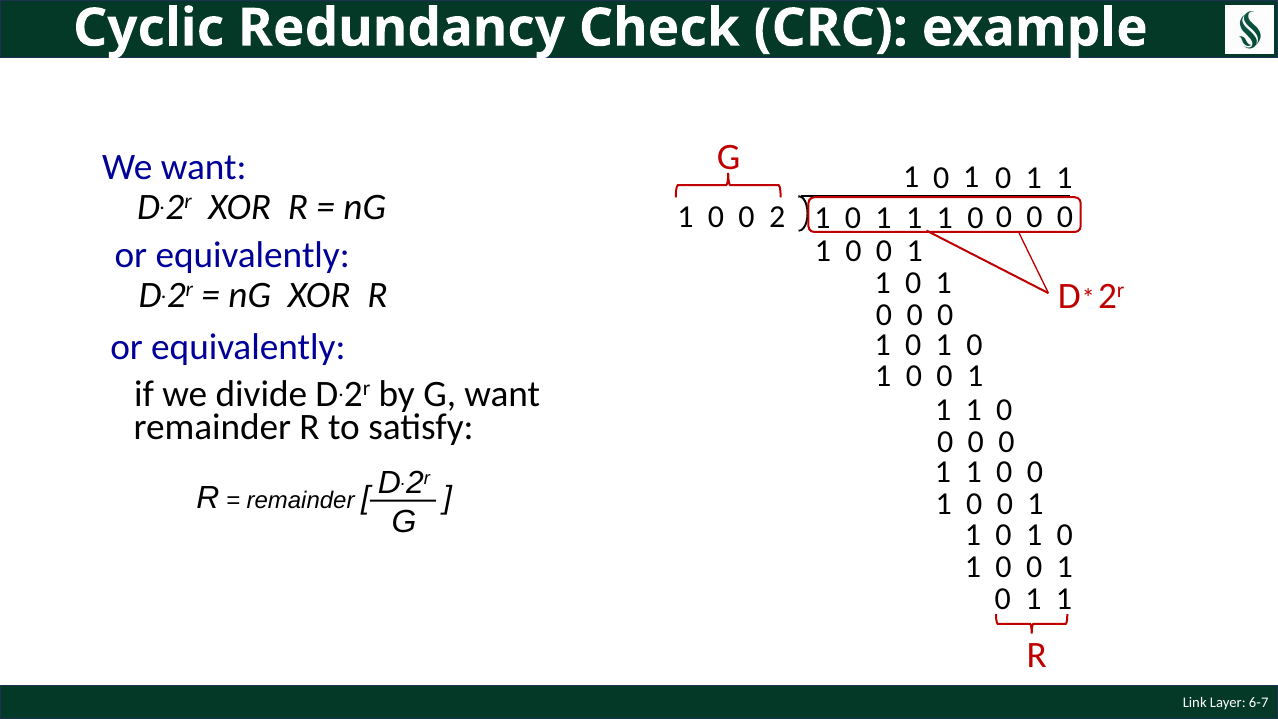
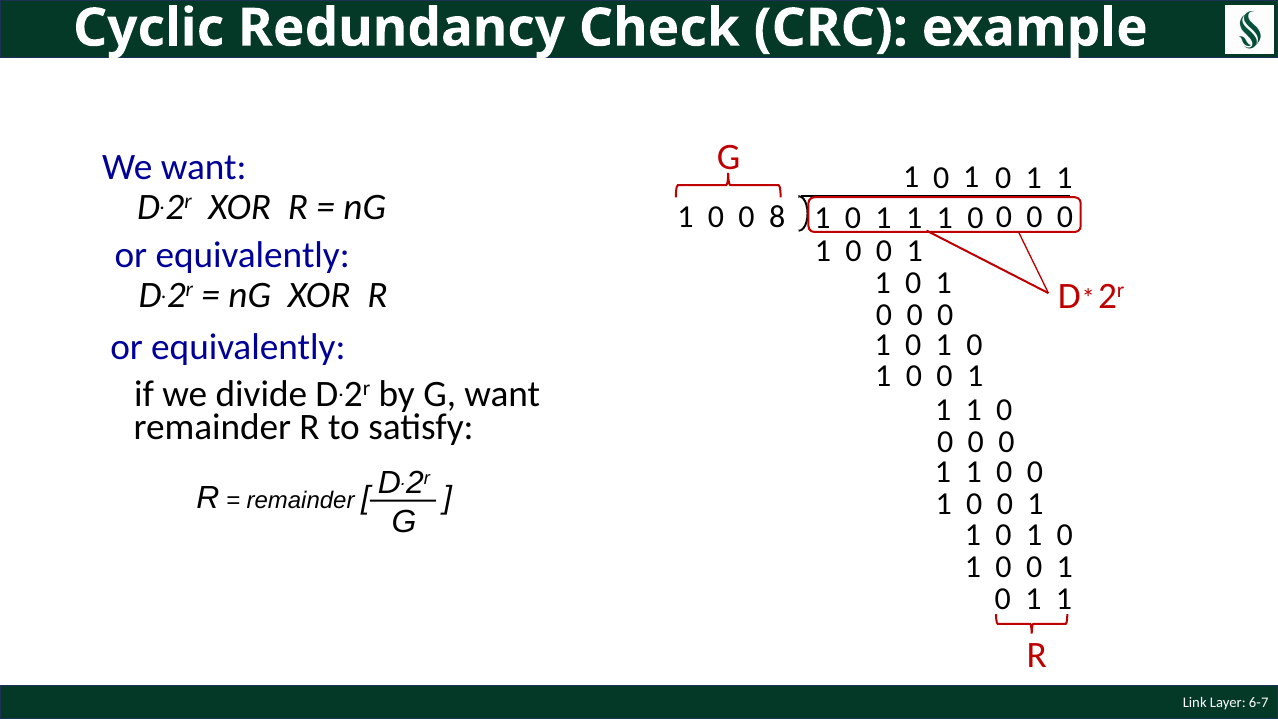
2: 2 -> 8 (777, 217)
